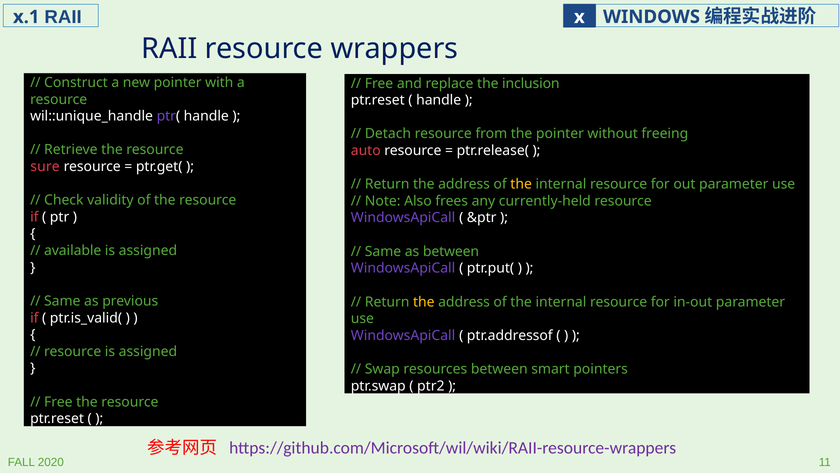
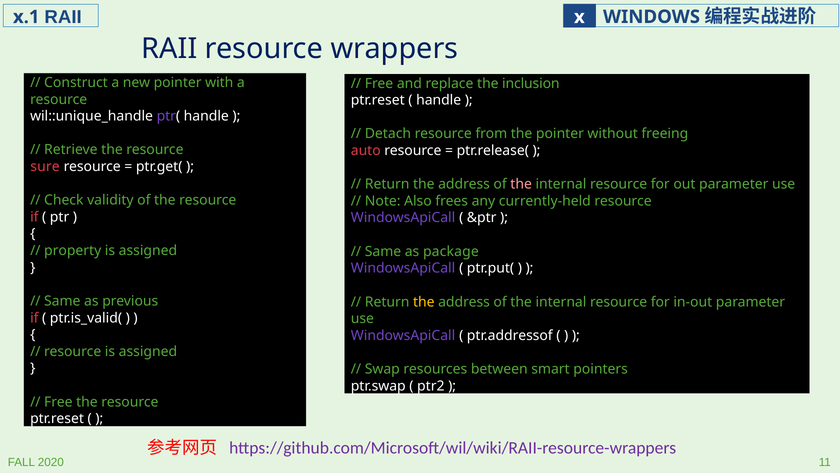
the colour: yellow -> pink (521, 184)
available: available -> property (73, 250)
as between: between -> package (451, 251)
